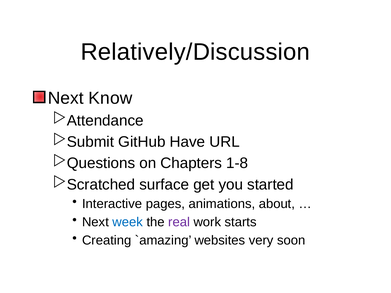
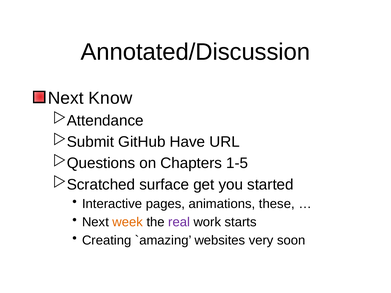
Relatively/Discussion: Relatively/Discussion -> Annotated/Discussion (195, 52)
1-8: 1-8 -> 1-5 (237, 163)
about: about -> these (277, 204)
week colour: blue -> orange (128, 222)
